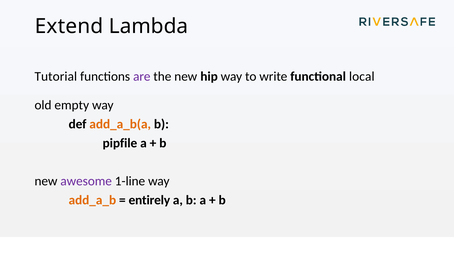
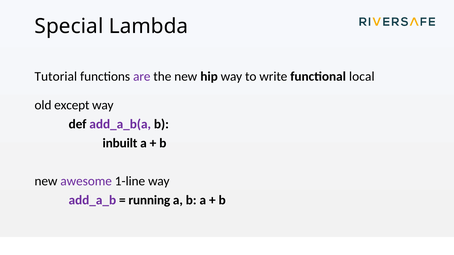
Extend: Extend -> Special (69, 26)
empty: empty -> except (72, 105)
add_a_b(a colour: orange -> purple (120, 124)
pipfile: pipfile -> inbuilt (120, 143)
add_a_b colour: orange -> purple (92, 200)
entirely: entirely -> running (149, 200)
